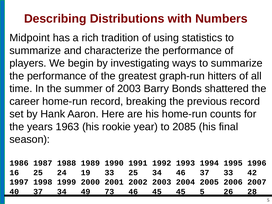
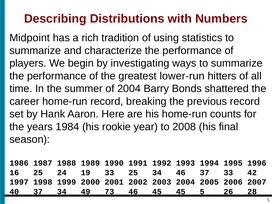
graph-run: graph-run -> lower-run (182, 76)
of 2003: 2003 -> 2004 (129, 89)
1963: 1963 -> 1984 (68, 127)
2085: 2085 -> 2008 (184, 127)
